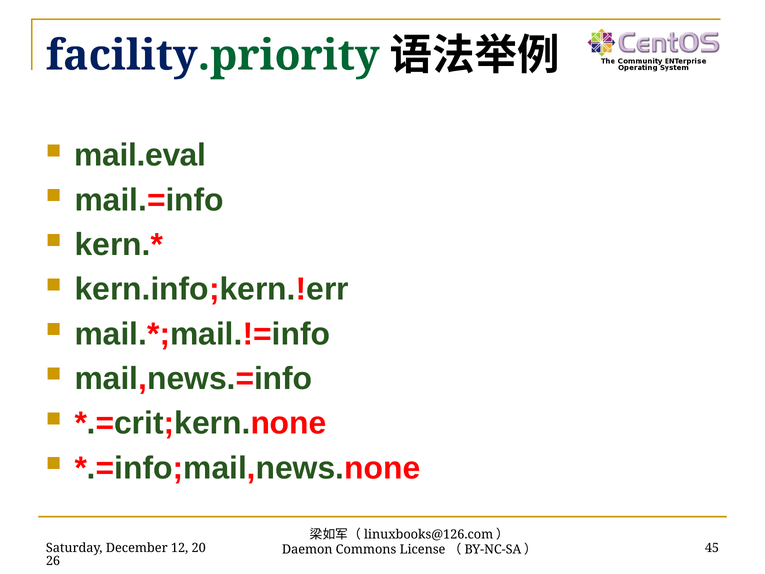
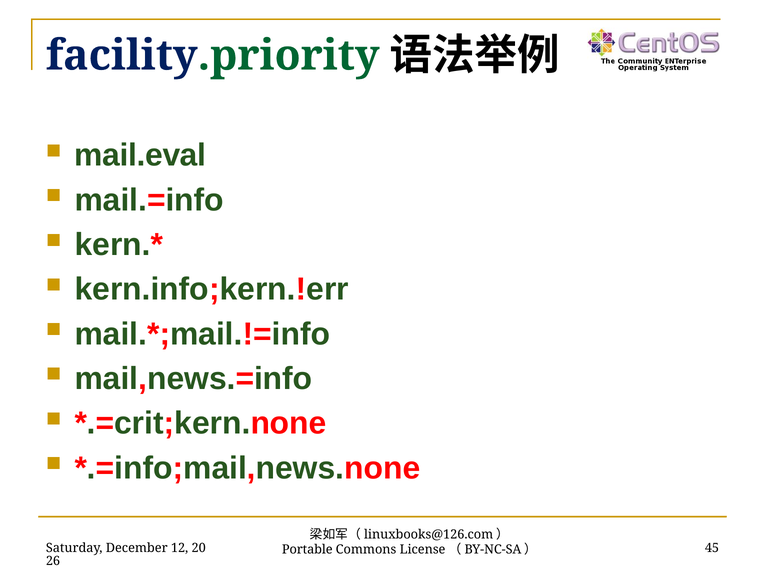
Daemon: Daemon -> Portable (307, 549)
